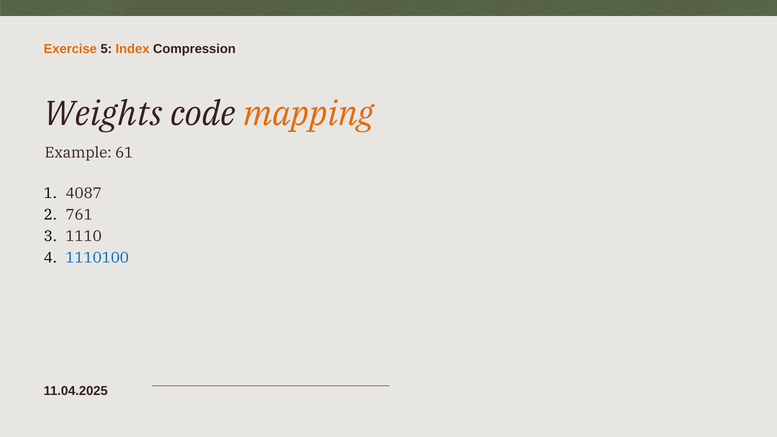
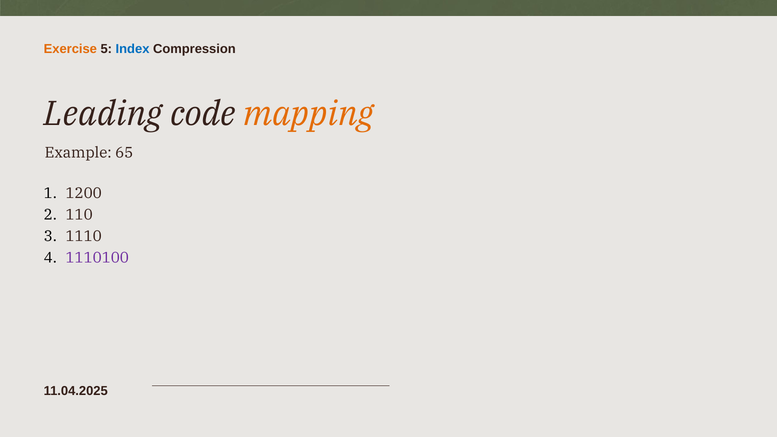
Index colour: orange -> blue (133, 49)
Weights: Weights -> Leading (103, 114)
61: 61 -> 65 (124, 153)
4087: 4087 -> 1200 (84, 193)
761: 761 -> 110 (79, 215)
1110100 colour: blue -> purple (97, 258)
